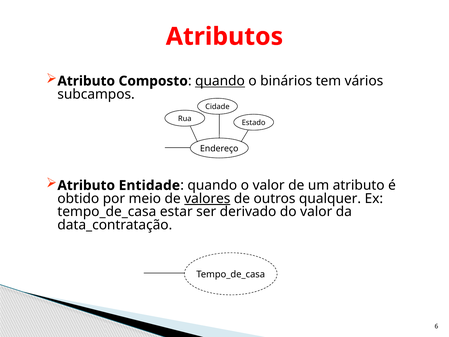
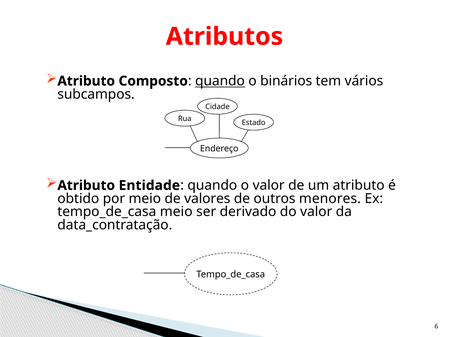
valores underline: present -> none (207, 198)
qualquer: qualquer -> menores (330, 198)
tempo_de_casa estar: estar -> meio (176, 212)
